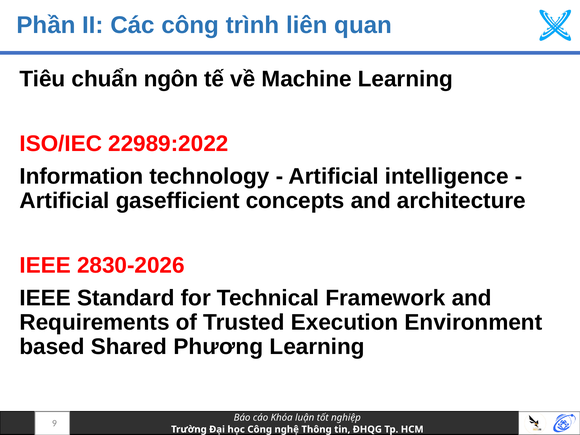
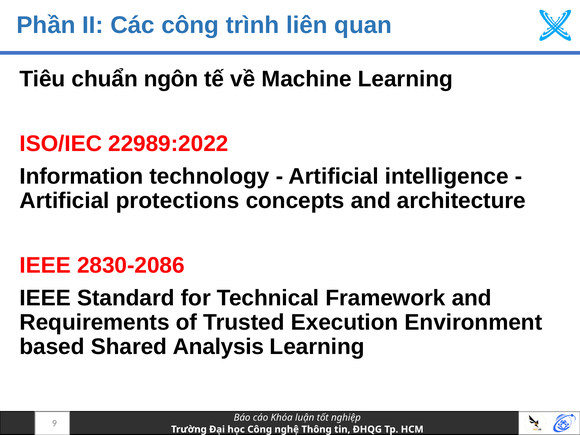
gasefficient: gasefficient -> protections (178, 201)
2830-2026: 2830-2026 -> 2830-2086 (131, 265)
Phương: Phương -> Analysis (218, 347)
